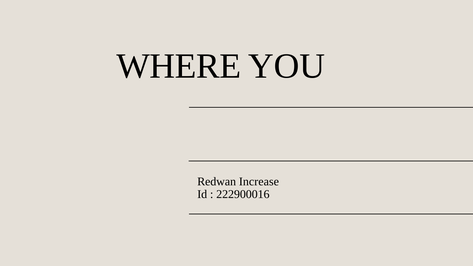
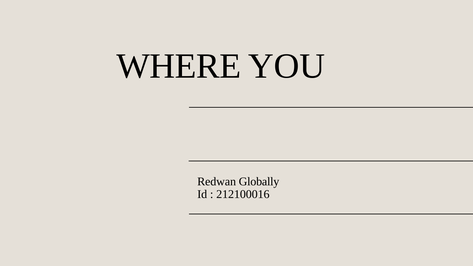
Increase: Increase -> Globally (259, 182)
222900016: 222900016 -> 212100016 (243, 194)
